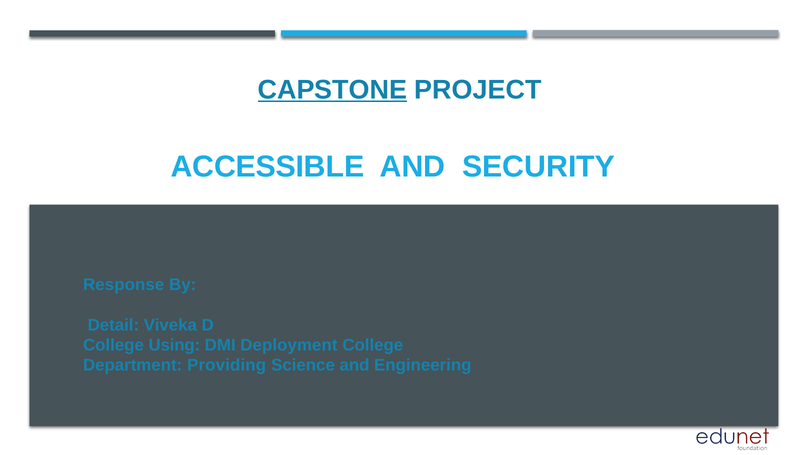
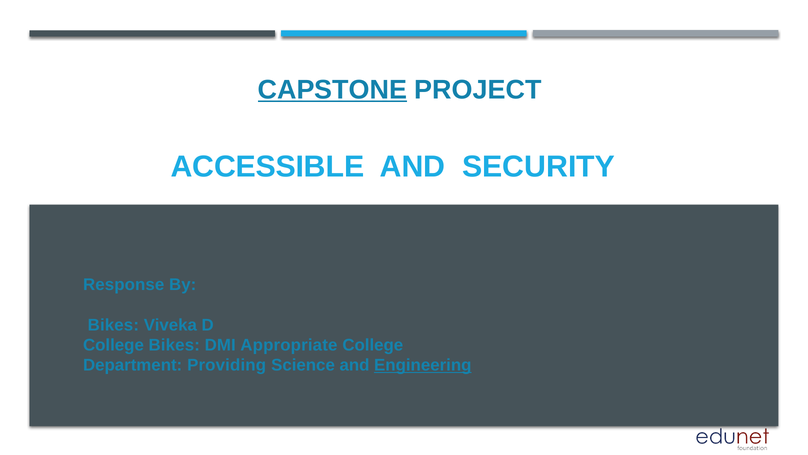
Detail: Detail -> Bikes (113, 325)
College Using: Using -> Bikes (174, 345)
Deployment: Deployment -> Appropriate (289, 345)
Engineering underline: none -> present (423, 365)
